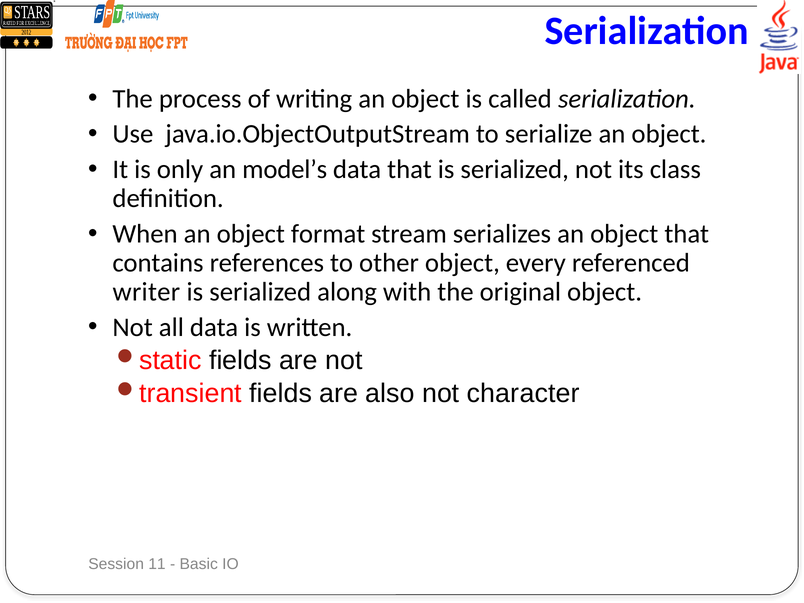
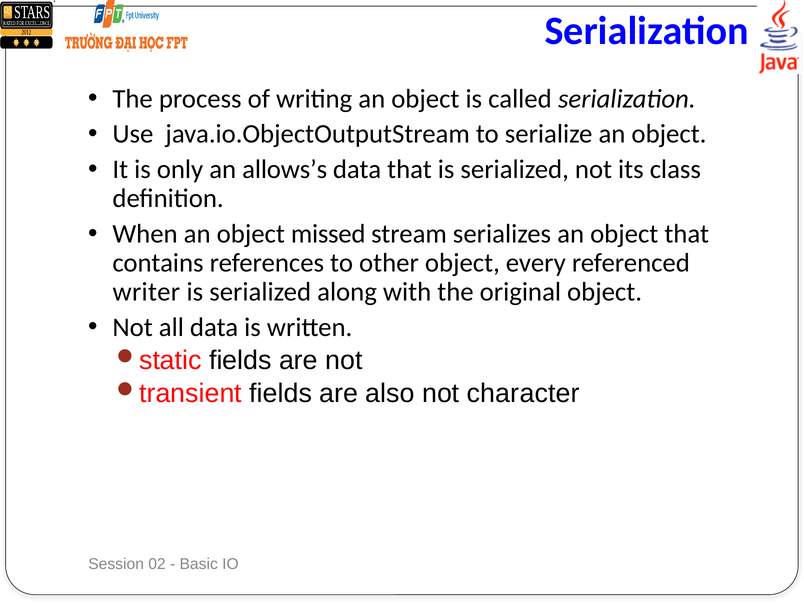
model’s: model’s -> allows’s (285, 170)
format: format -> missed (328, 234)
11: 11 -> 02 (157, 564)
